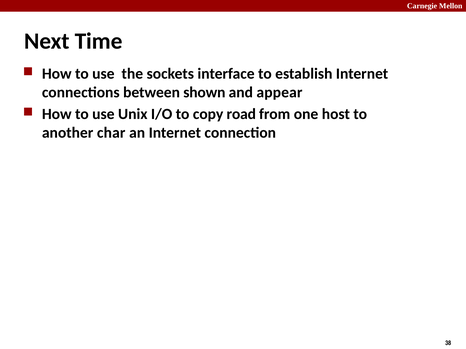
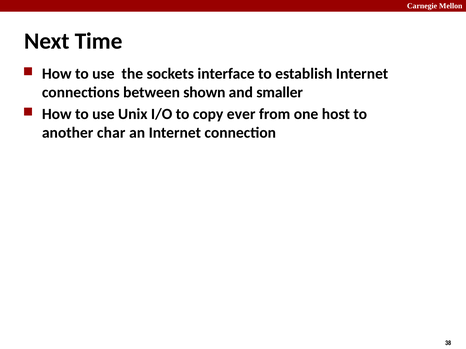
appear: appear -> smaller (280, 93)
road: road -> ever (241, 114)
